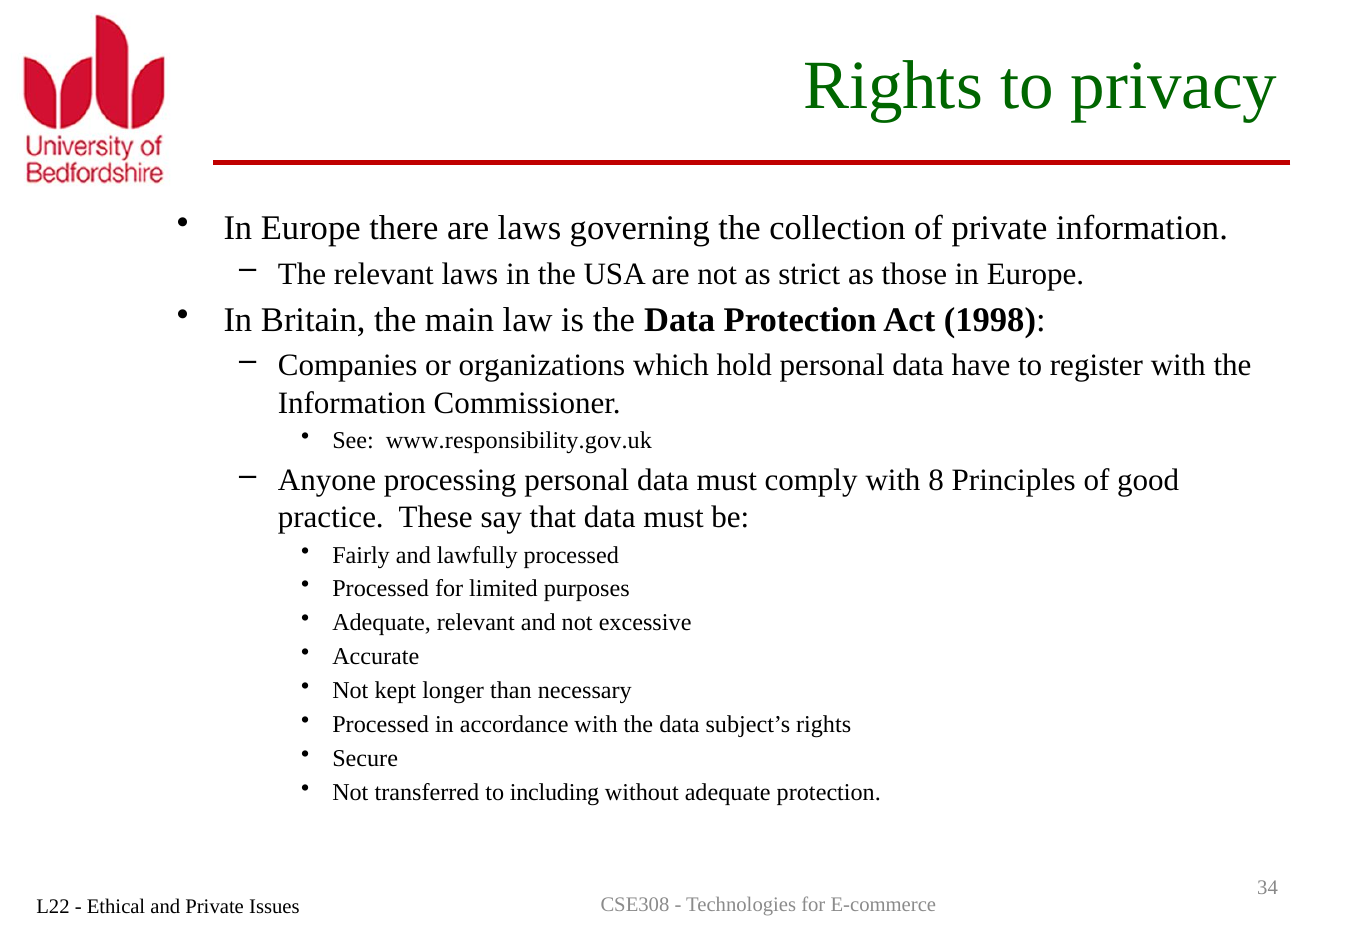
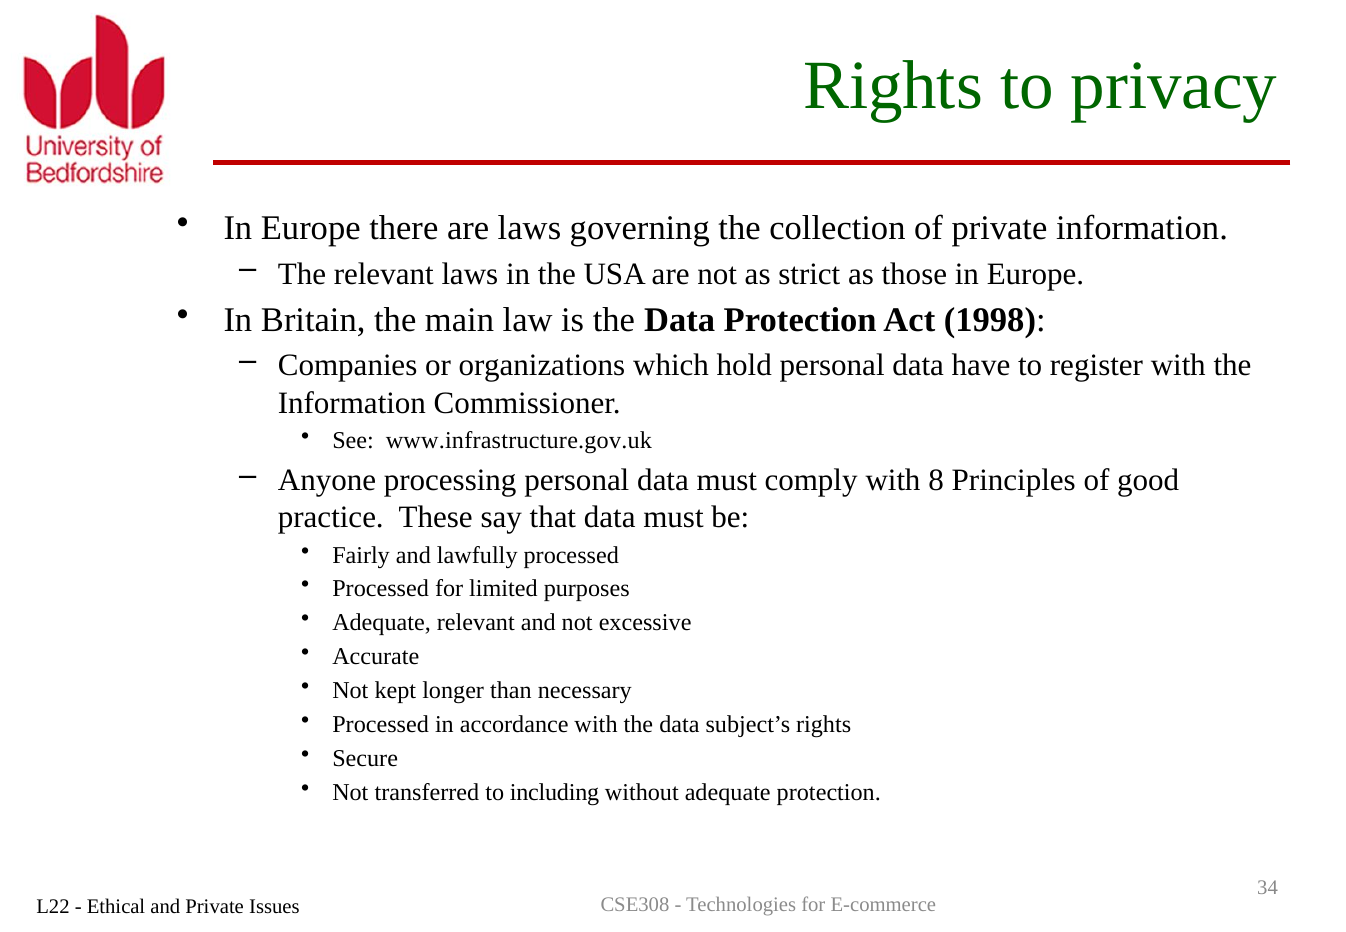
www.responsibility.gov.uk: www.responsibility.gov.uk -> www.infrastructure.gov.uk (519, 440)
